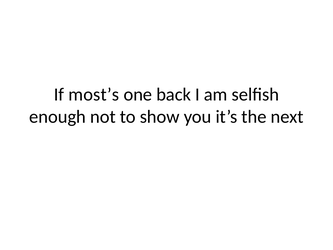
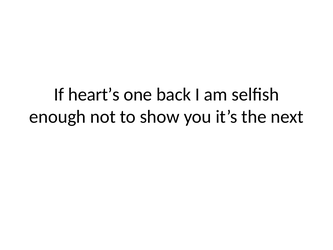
most’s: most’s -> heart’s (94, 95)
